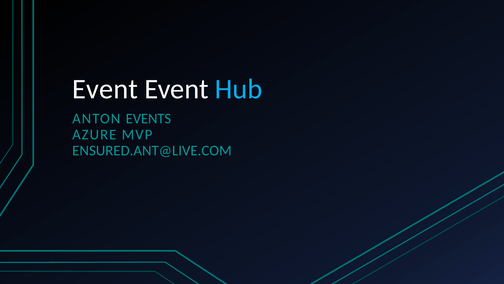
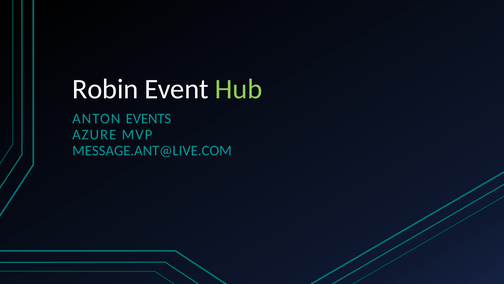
Event: Event -> Robin (105, 89)
Hub colour: light blue -> light green (239, 89)
ENSURED.ANT@LIVE.COM: ENSURED.ANT@LIVE.COM -> MESSAGE.ANT@LIVE.COM (152, 150)
